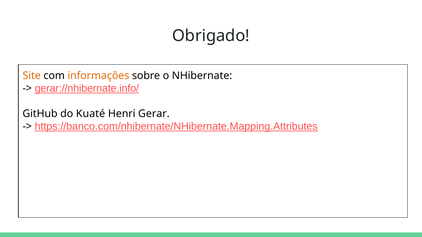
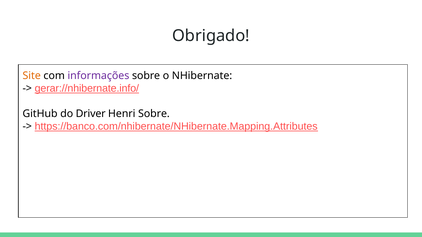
informações colour: orange -> purple (98, 76)
Kuaté: Kuaté -> Driver (91, 114)
Henri Gerar: Gerar -> Sobre (154, 114)
